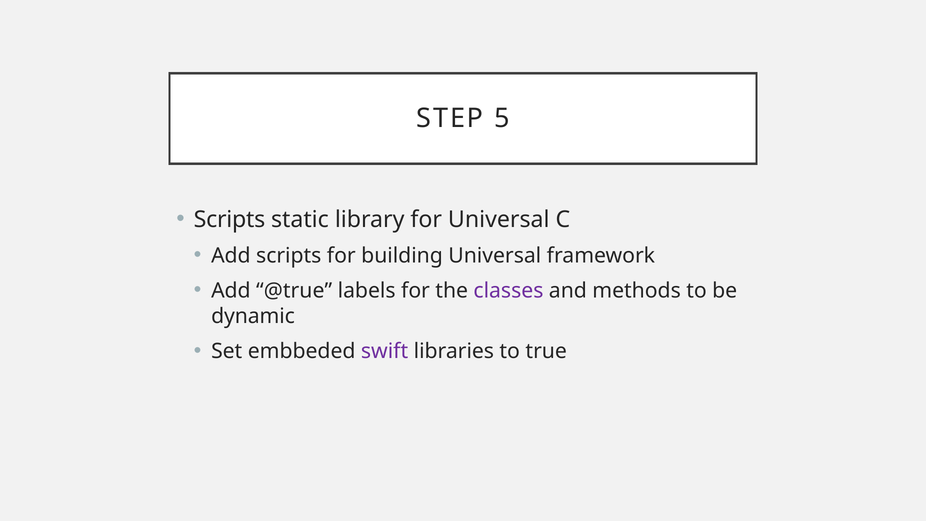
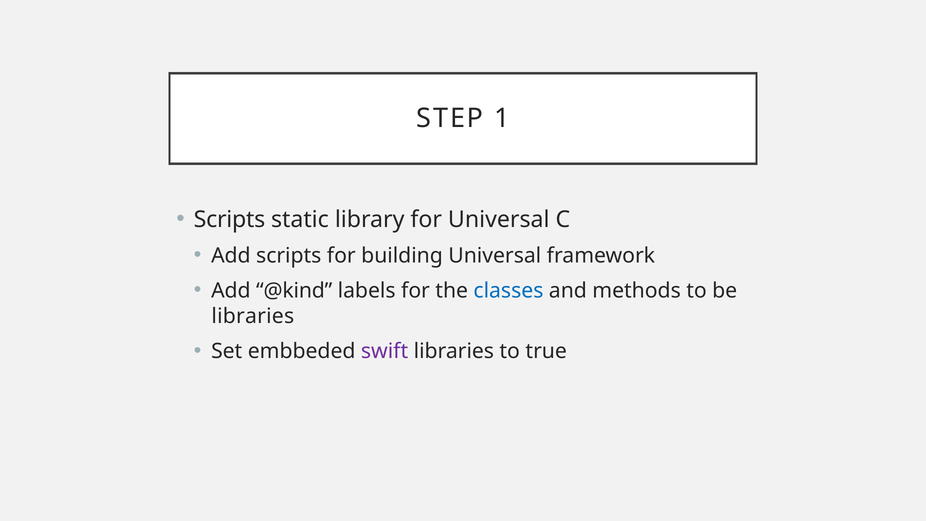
5: 5 -> 1 (502, 118)
@true: @true -> @kind (294, 291)
classes colour: purple -> blue (508, 291)
dynamic: dynamic -> libraries (253, 316)
